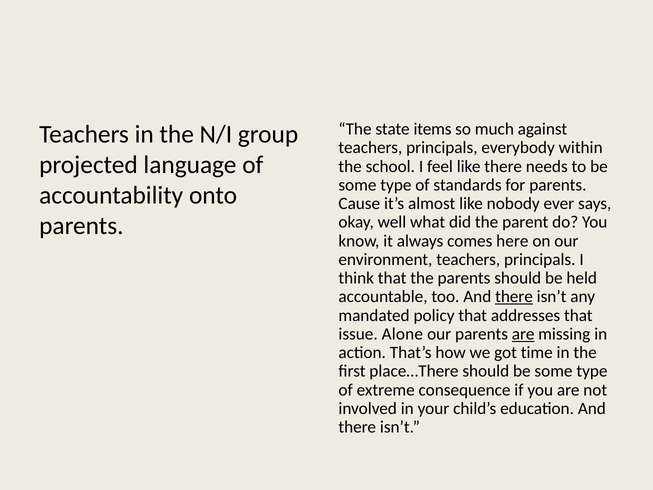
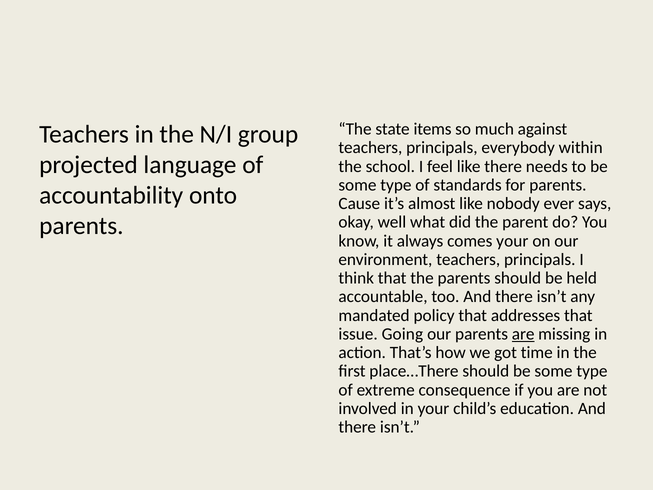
comes here: here -> your (512, 241)
there underline: present -> none (514, 297)
Alone: Alone -> Going (402, 334)
